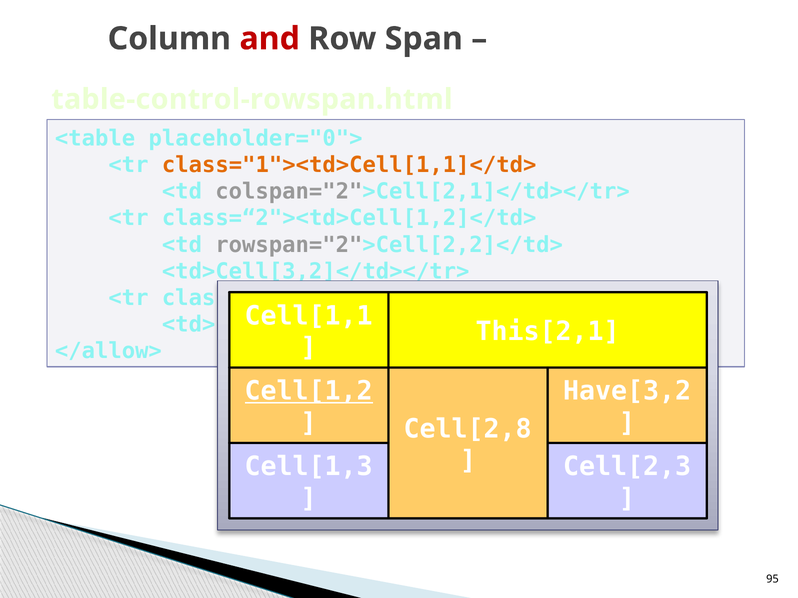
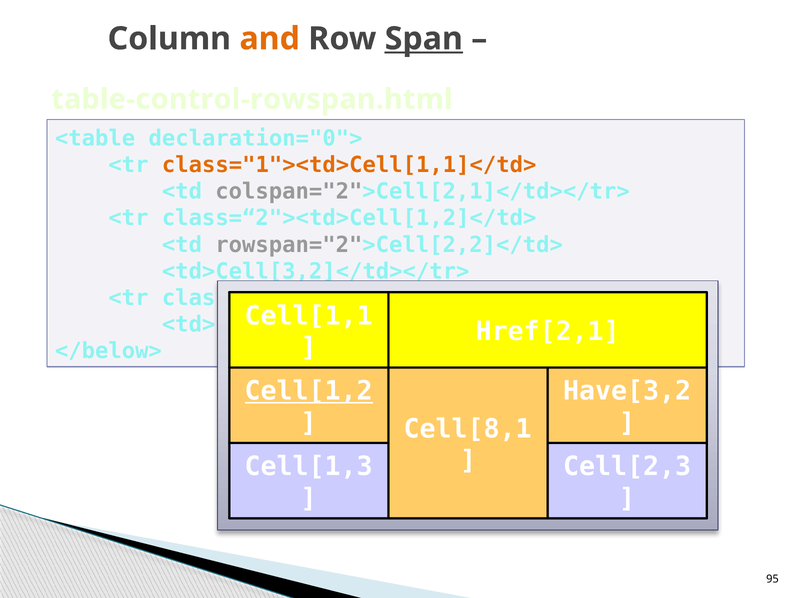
and colour: red -> orange (270, 39)
Span underline: none -> present (424, 39)
placeholder="0">: placeholder="0"> -> declaration="0"> (255, 138)
This[2,1: This[2,1 -> Href[2,1 (548, 332)
</allow>: </allow> -> </below> (108, 351)
Cell[2,8: Cell[2,8 -> Cell[8,1 (468, 429)
